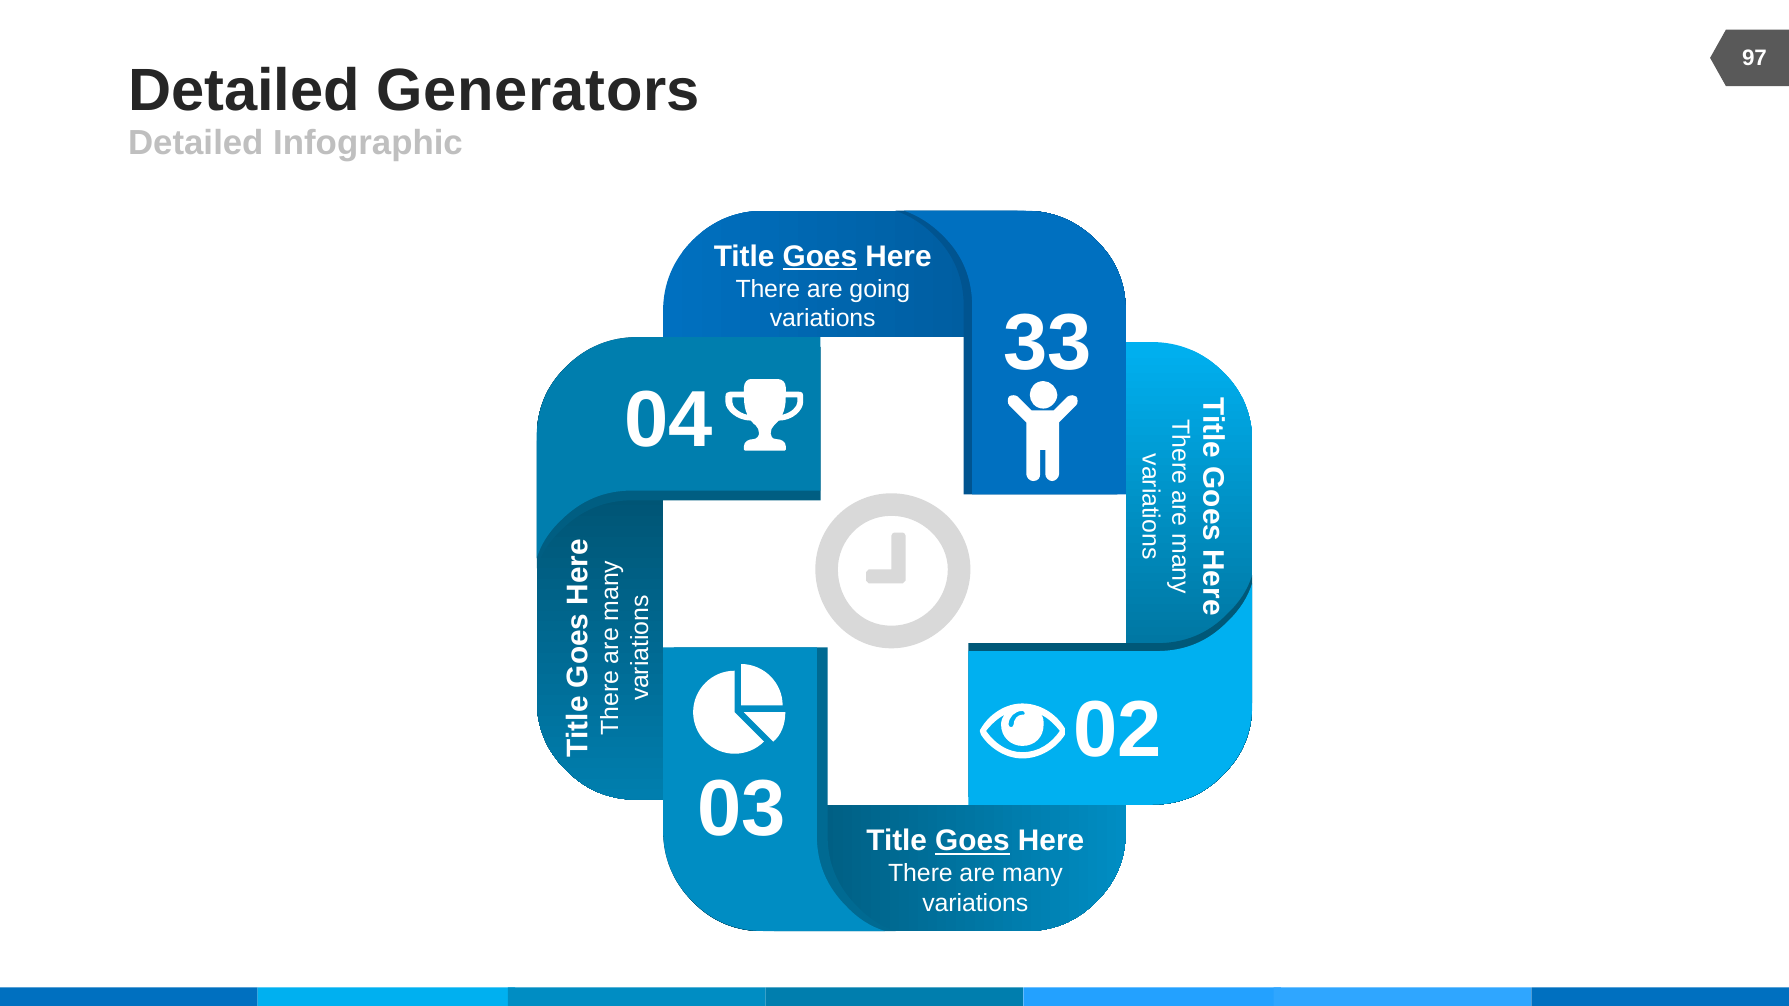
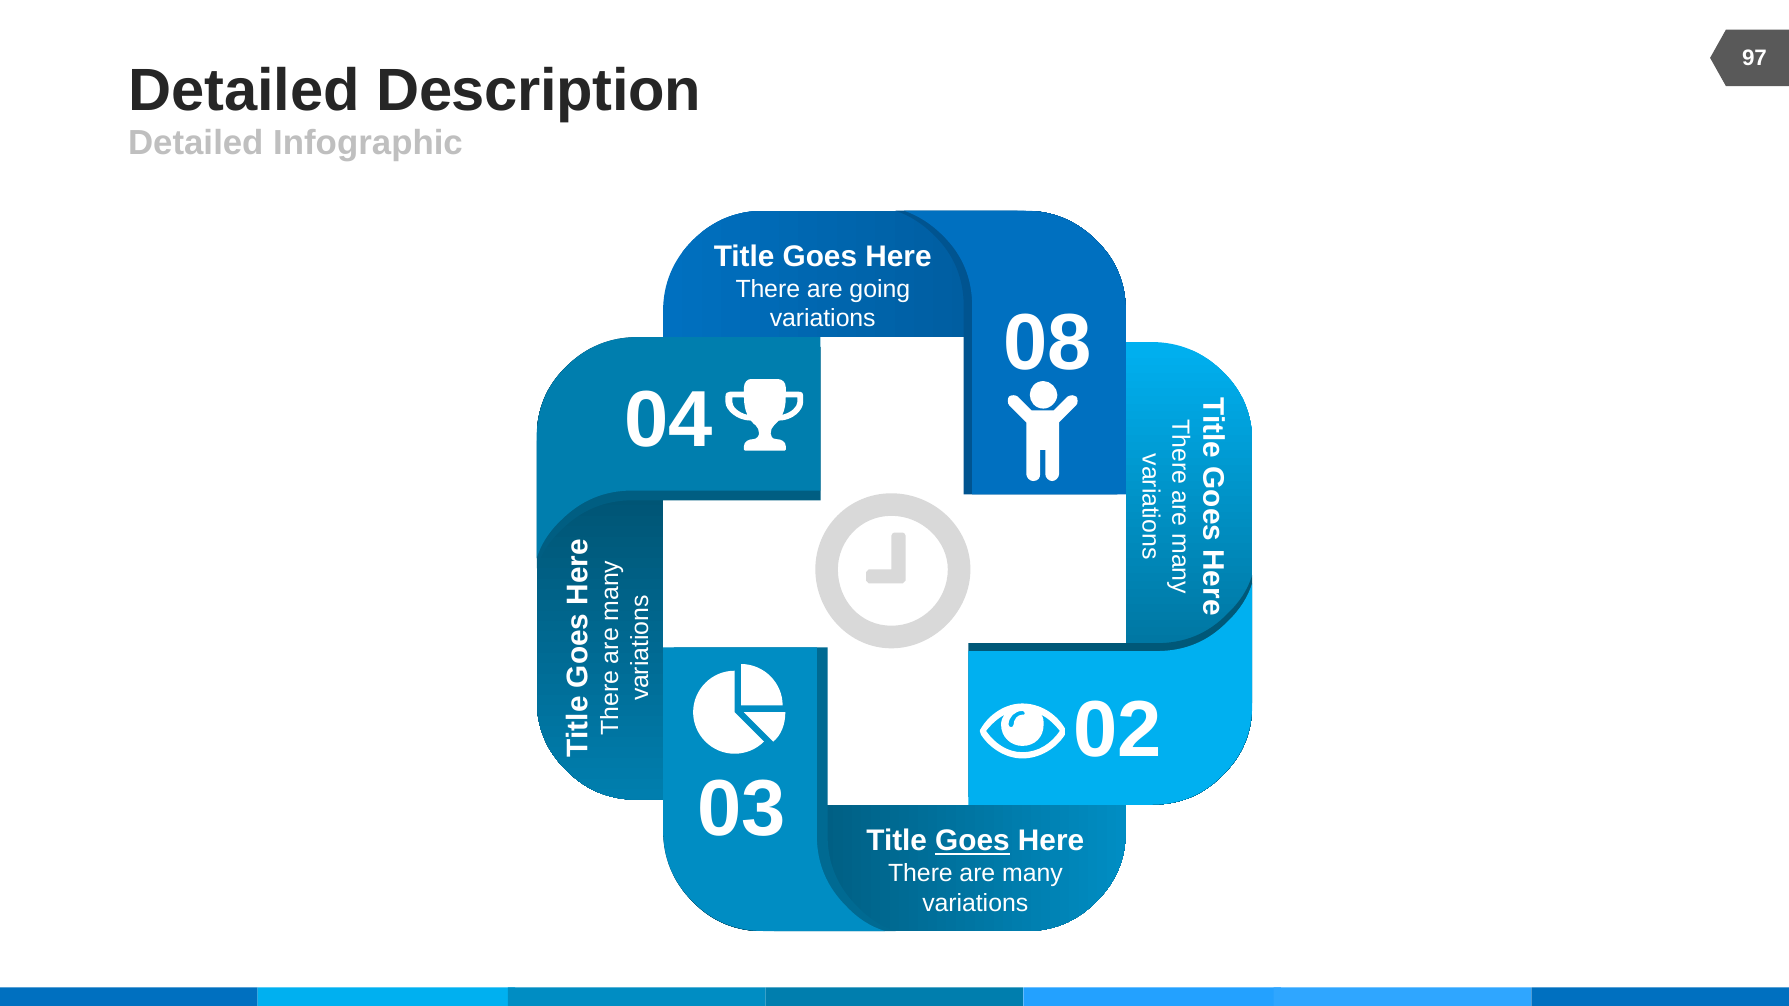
Generators: Generators -> Description (539, 91)
Goes underline: present -> none (820, 257)
33: 33 -> 08 (1047, 343)
